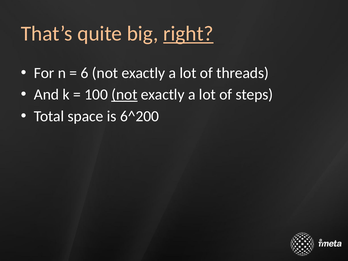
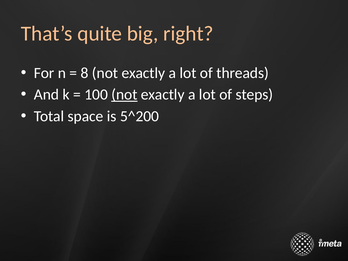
right underline: present -> none (188, 34)
6: 6 -> 8 (85, 73)
6^200: 6^200 -> 5^200 (140, 116)
